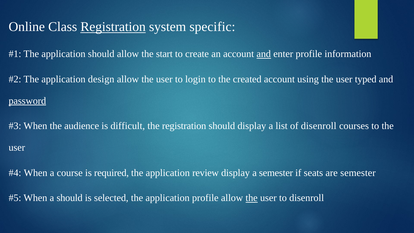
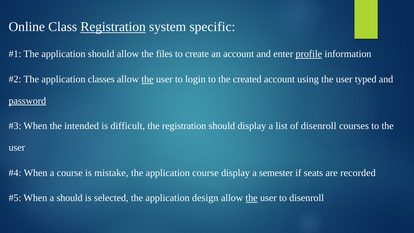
start: start -> files (164, 54)
and underline: present -> none (264, 54)
profile underline: none -> present (309, 54)
design: design -> classes (101, 79)
the underline: none -> present (148, 79)
audience: audience -> intended (82, 126)
required: required -> mistake (111, 173)
application review: review -> course (205, 173)
are semester: semester -> recorded (358, 173)
application profile: profile -> design (205, 198)
